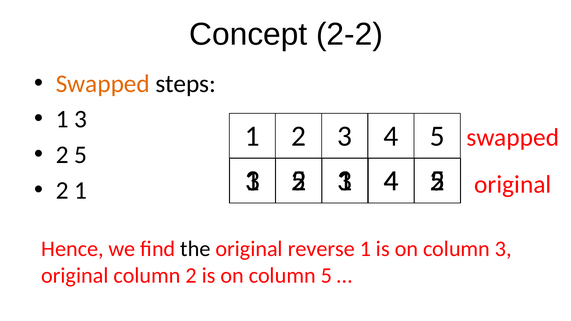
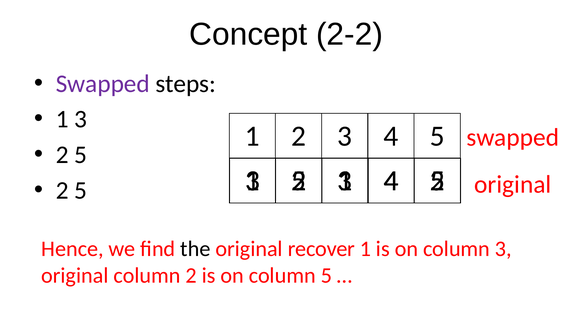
Swapped colour: orange -> purple (103, 84)
1: 1 -> 5 (81, 190)
reverse: reverse -> recover (321, 249)
